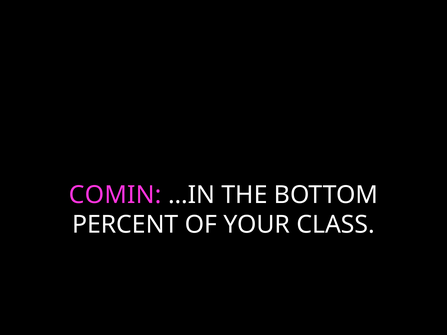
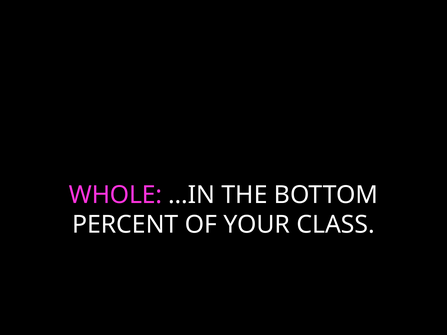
COMIN: COMIN -> WHOLE (115, 195)
